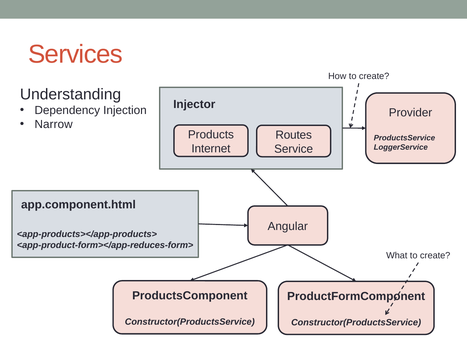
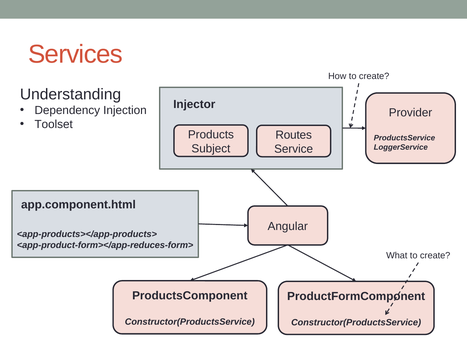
Narrow: Narrow -> Toolset (54, 125)
Internet: Internet -> Subject (211, 149)
